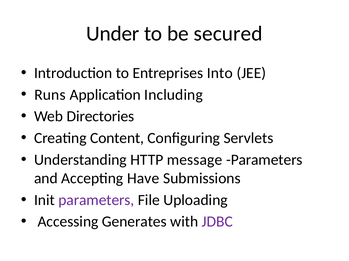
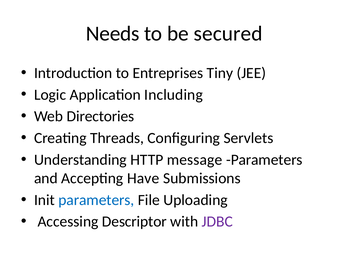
Under: Under -> Needs (113, 34)
Into: Into -> Tiny (220, 73)
Runs: Runs -> Logic (50, 95)
Content: Content -> Threads (117, 138)
parameters colour: purple -> blue (96, 201)
Generates: Generates -> Descriptor (134, 222)
